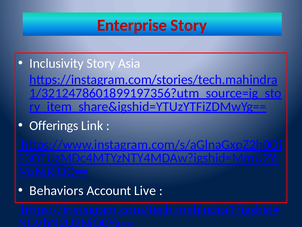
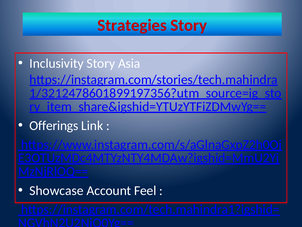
Enterprise: Enterprise -> Strategies (132, 25)
Behaviors: Behaviors -> Showcase (57, 190)
Live: Live -> Feel (145, 190)
